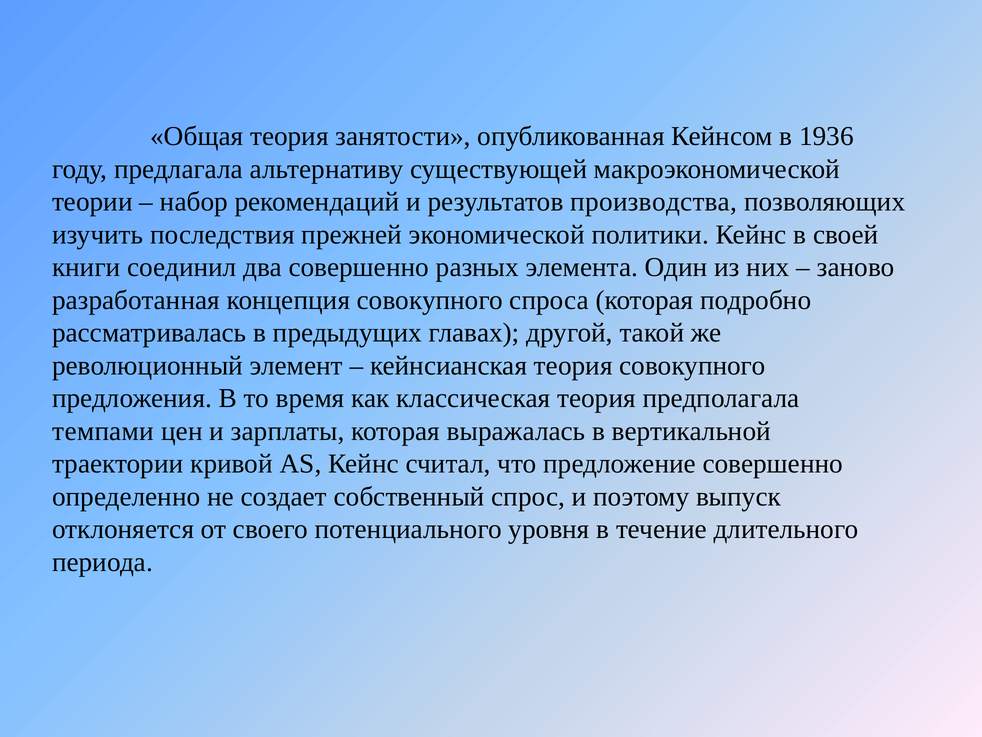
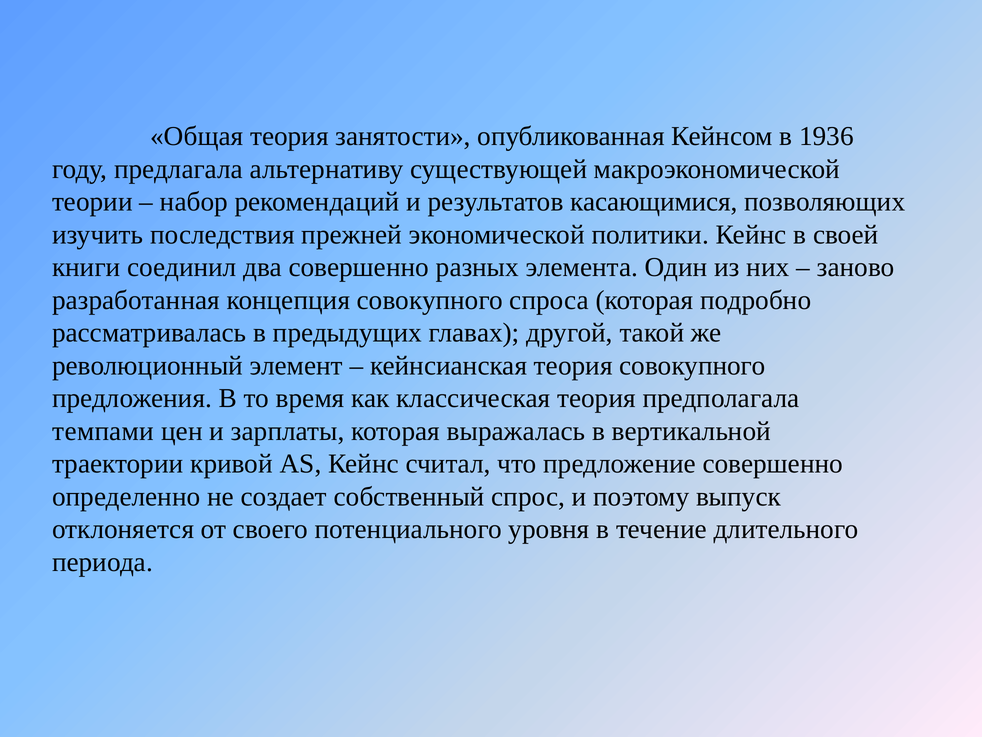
производства: производства -> касающимися (654, 202)
